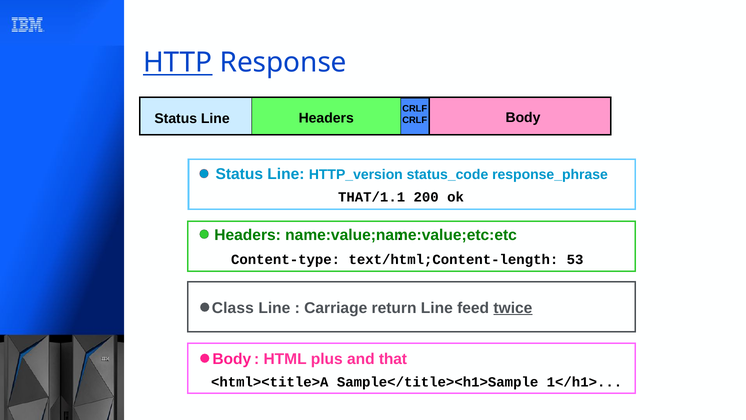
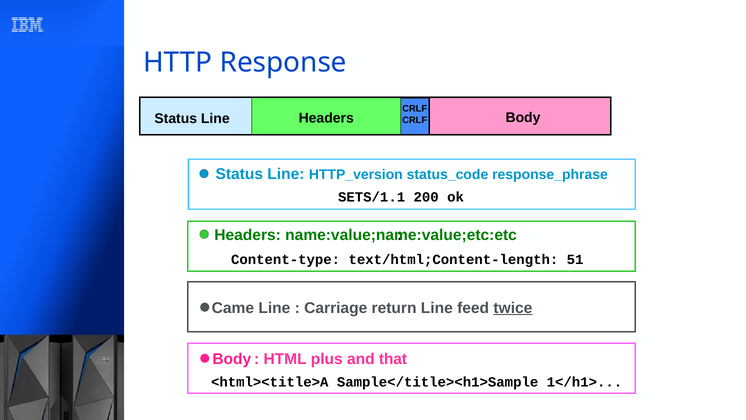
HTTP underline: present -> none (178, 63)
THAT/1.1: THAT/1.1 -> SETS/1.1 (372, 197)
53: 53 -> 51 (575, 259)
Class: Class -> Came (233, 308)
